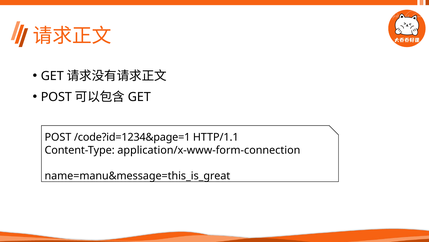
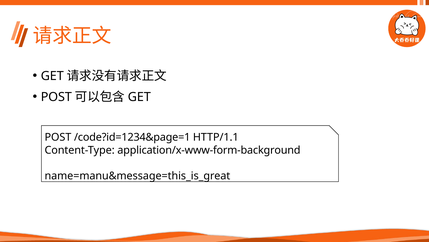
application/x-www-form-connection: application/x-www-form-connection -> application/x-www-form-background (209, 150)
